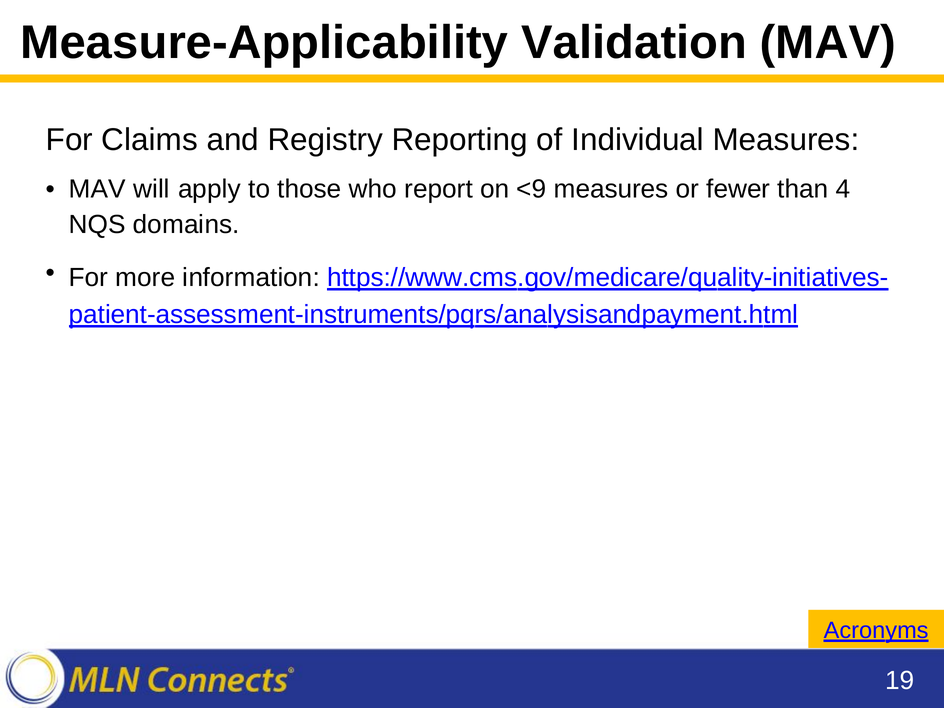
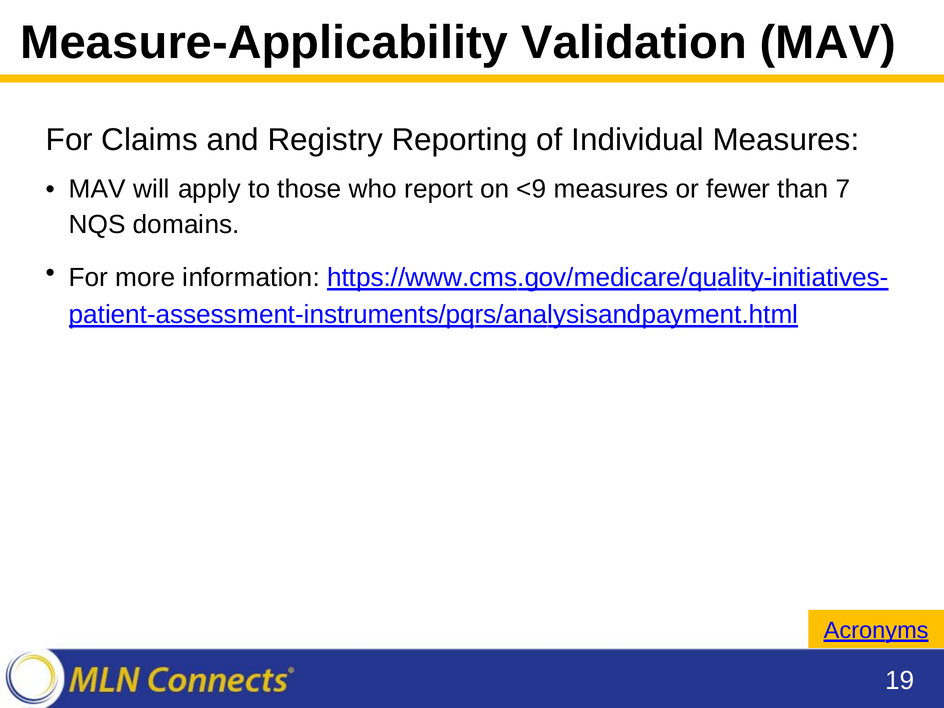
4: 4 -> 7 (843, 189)
